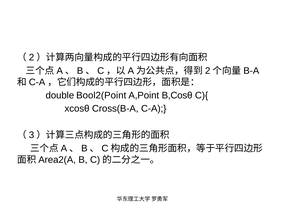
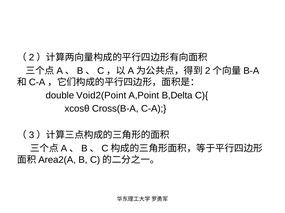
Bool2(Point: Bool2(Point -> Void2(Point (101, 96)
B,Cosθ: B,Cosθ -> B,Delta (177, 96)
